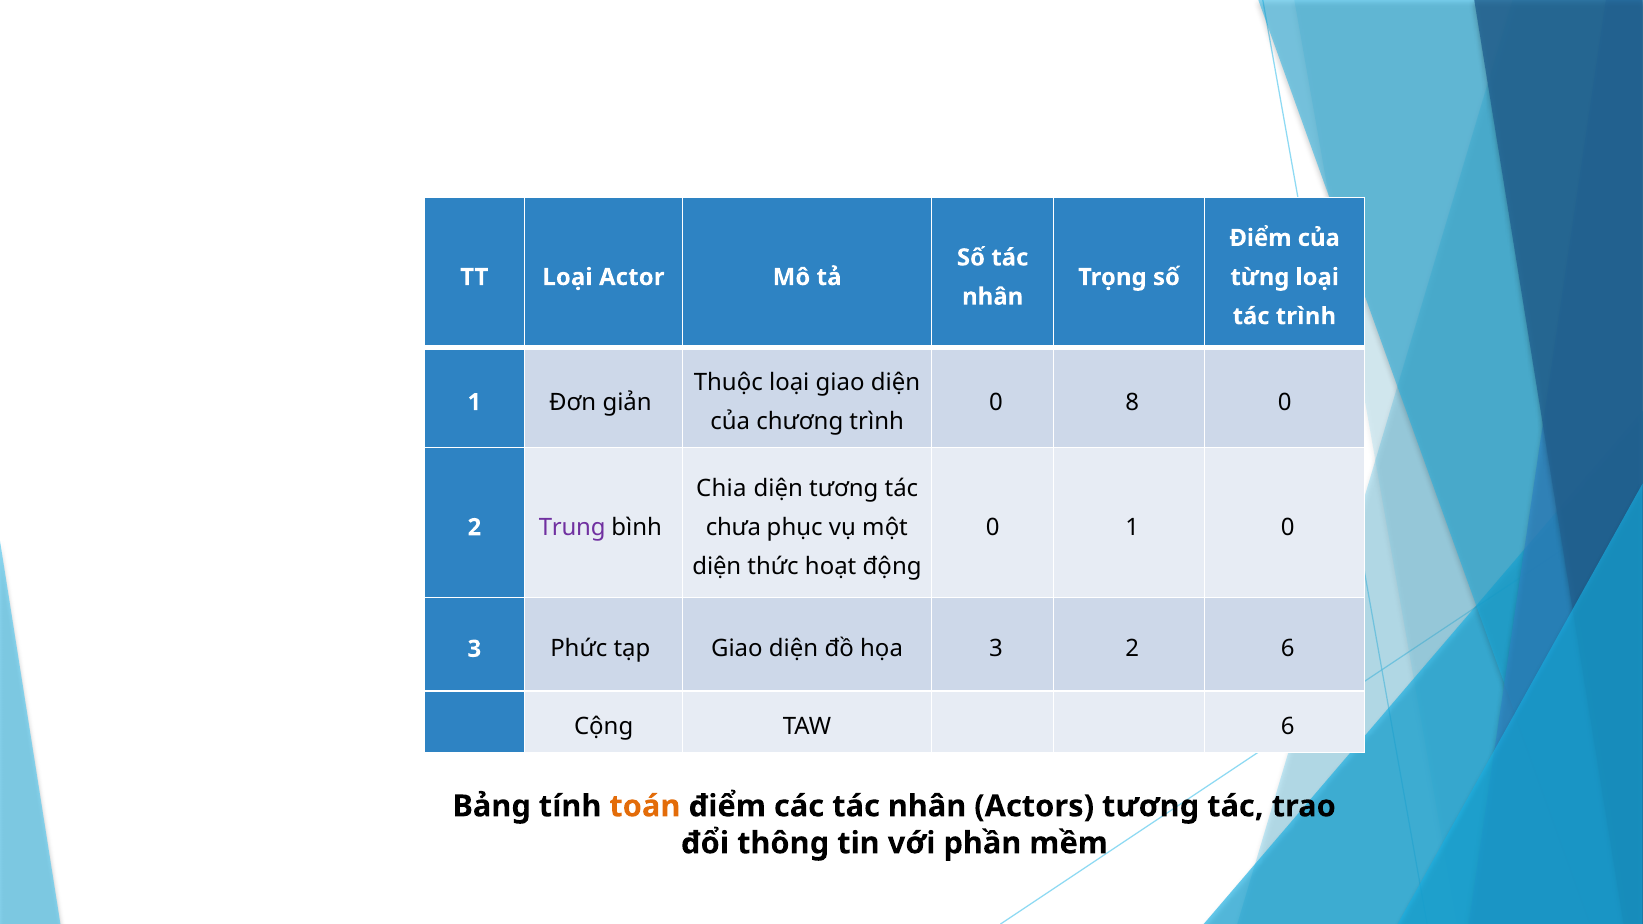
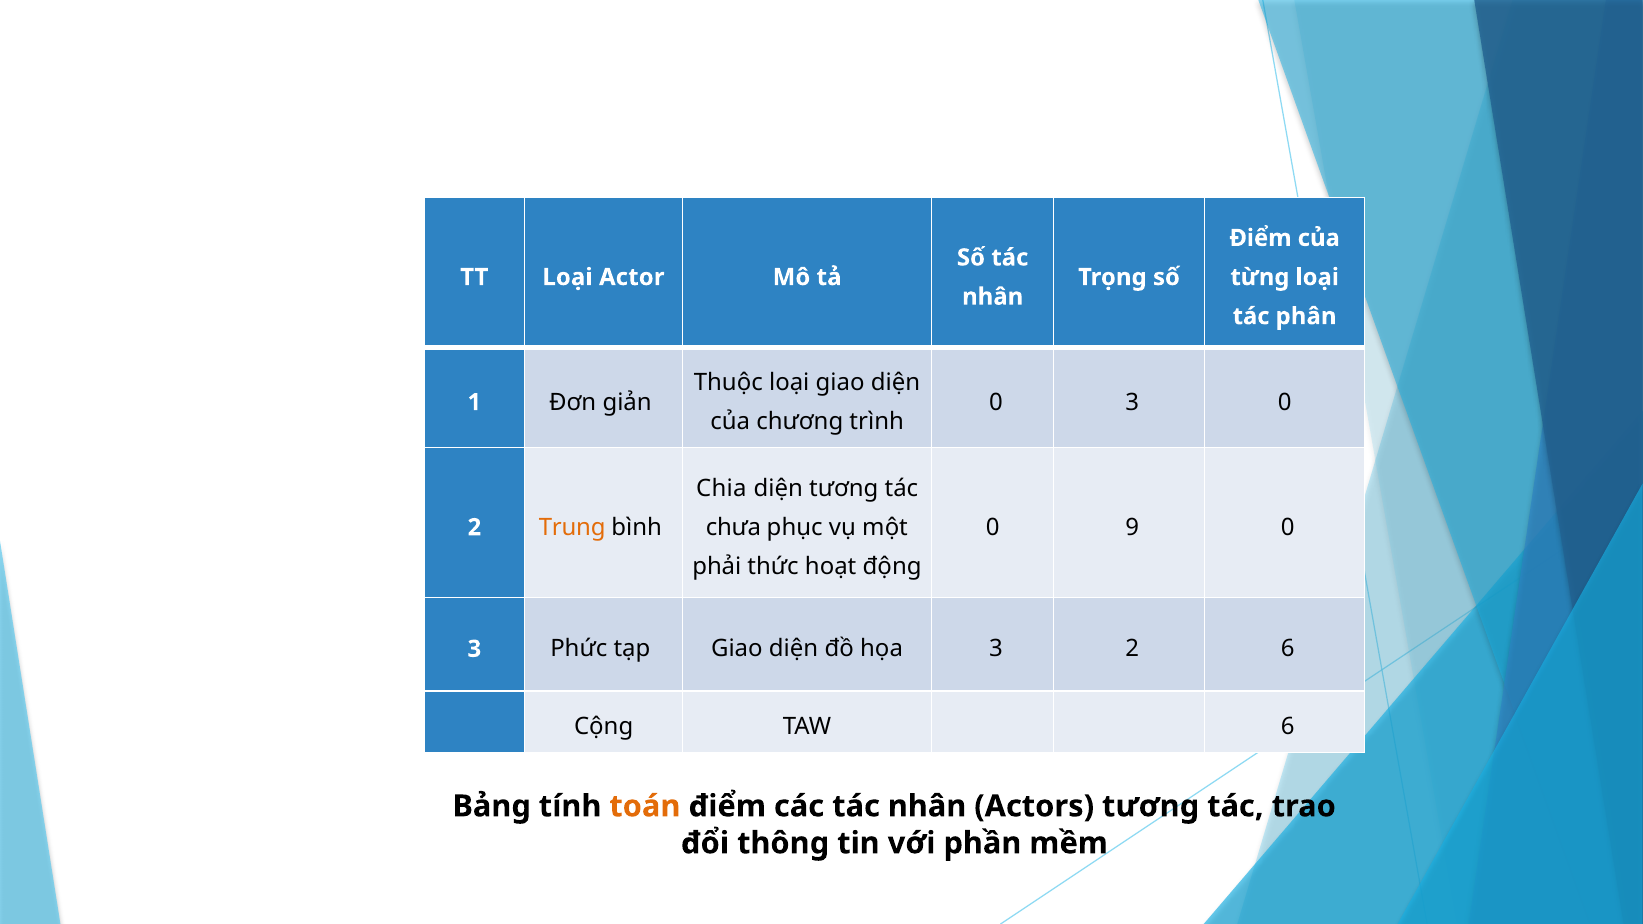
tác trình: trình -> phân (1306, 316)
8: 8 -> 3 (1132, 402)
0 1: 1 -> 9 (1132, 527)
Trung colour: purple -> orange (572, 527)
diện: diện -> phải (717, 567)
